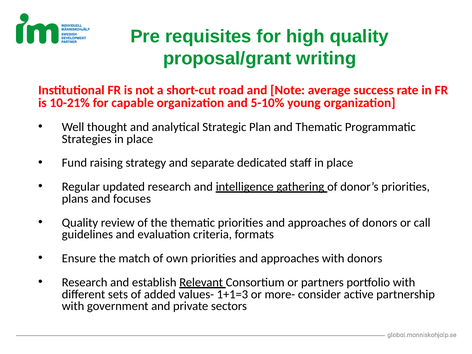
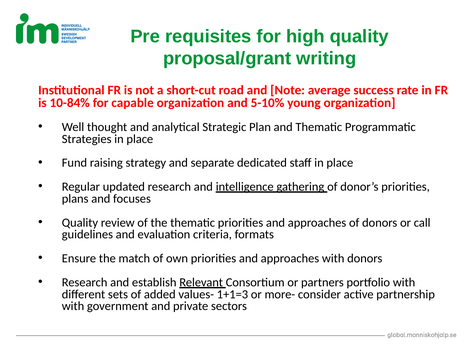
10-21%: 10-21% -> 10-84% (70, 103)
